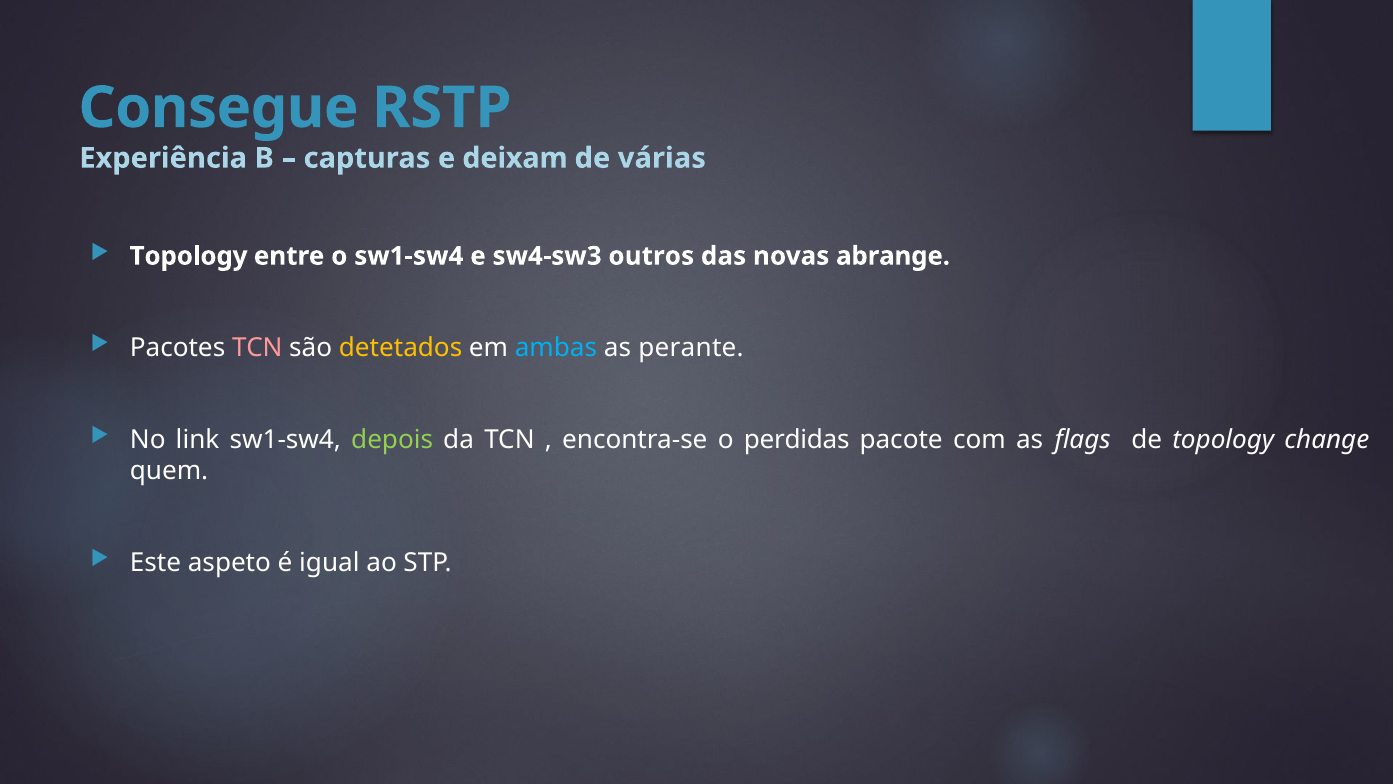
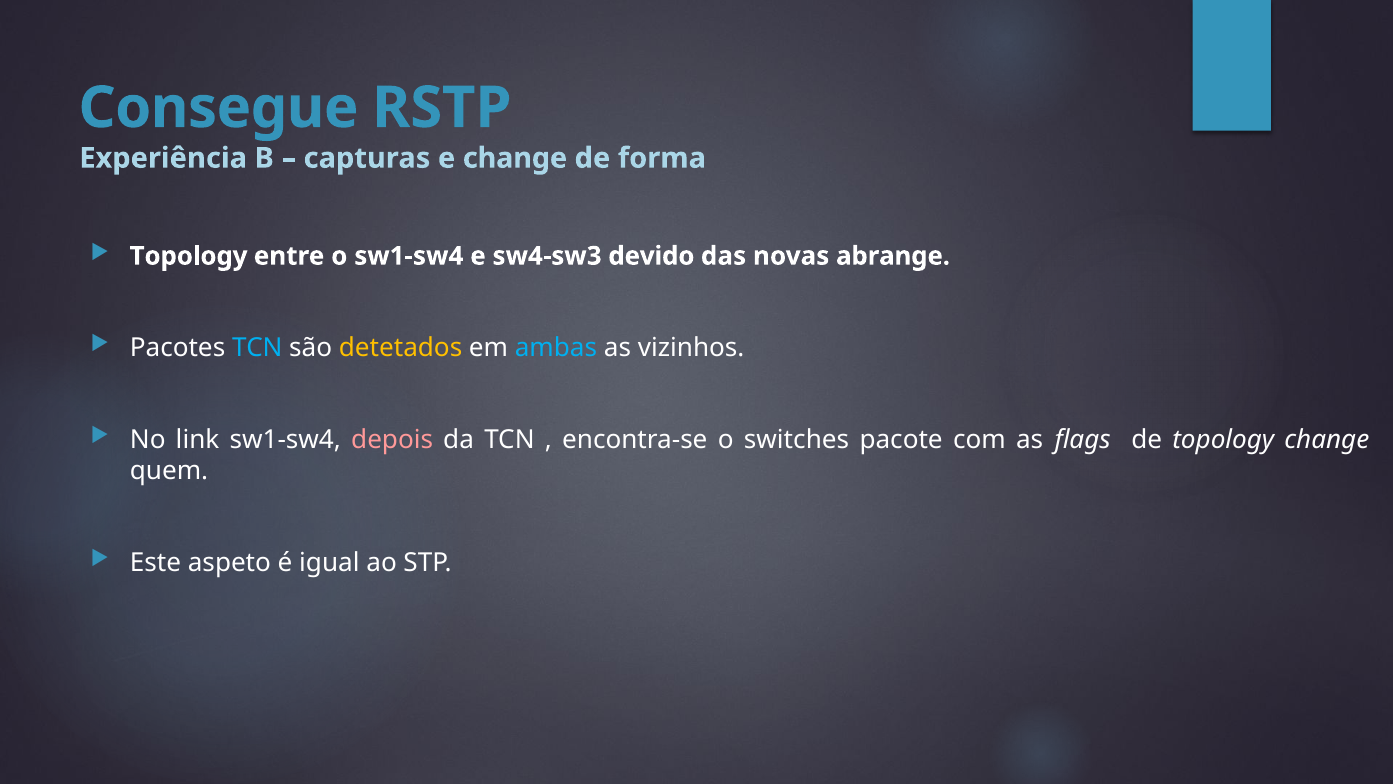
e deixam: deixam -> change (515, 158)
várias: várias -> forma (662, 158)
outros: outros -> devido (651, 256)
TCN colour: pink -> light blue (257, 348)
perante: perante -> vizinhos (691, 348)
depois colour: light green -> pink (392, 439)
perdidas: perdidas -> switches (797, 439)
